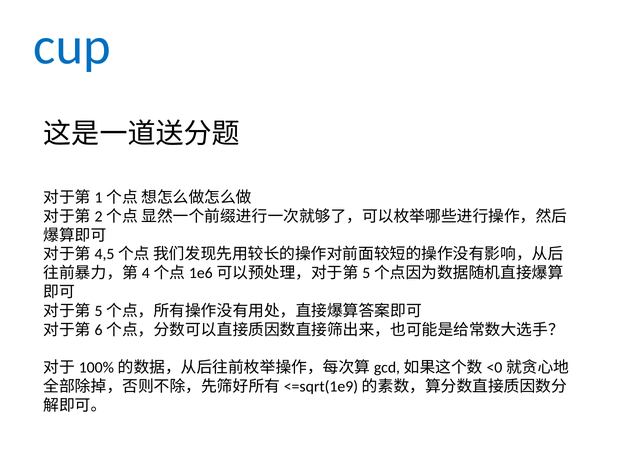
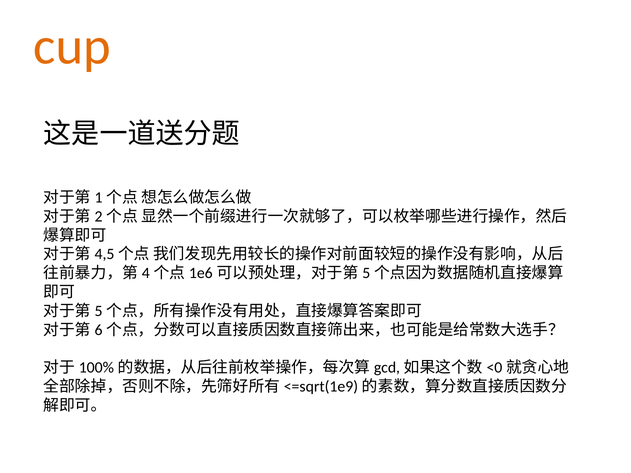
cup colour: blue -> orange (72, 46)
